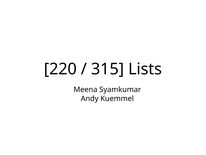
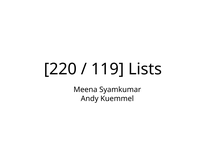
315: 315 -> 119 (108, 69)
